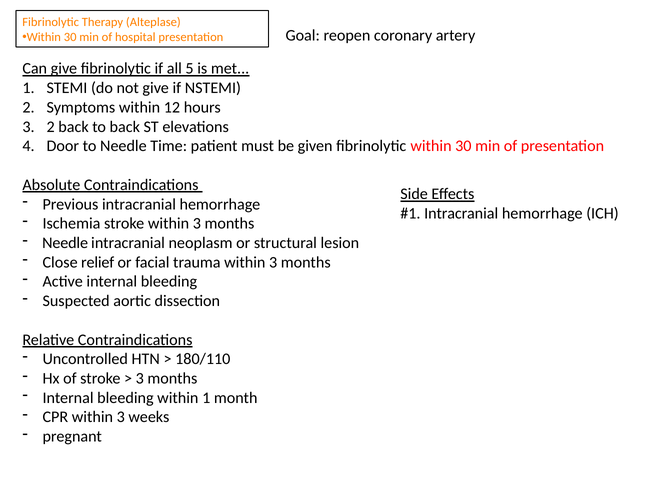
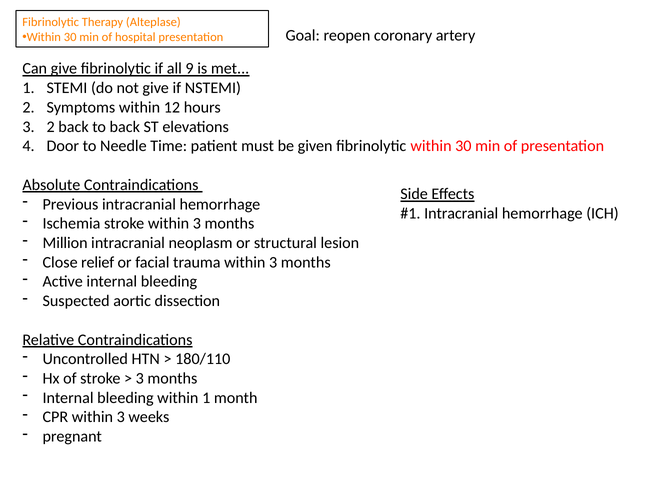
5: 5 -> 9 (190, 69)
Needle: Needle -> Million (65, 243)
